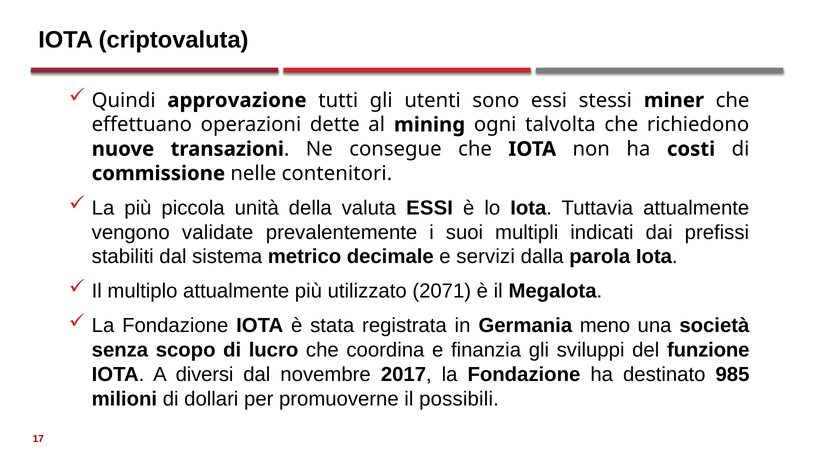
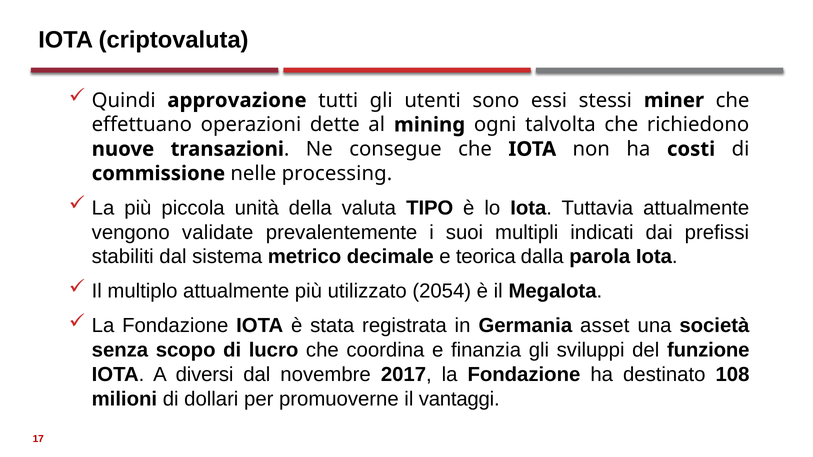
contenitori: contenitori -> processing (337, 174)
valuta ESSI: ESSI -> TIPO (430, 208)
servizi: servizi -> teorica (486, 257)
2071: 2071 -> 2054 (442, 291)
meno: meno -> asset (605, 326)
985: 985 -> 108 (733, 375)
possibili: possibili -> vantaggi (459, 399)
